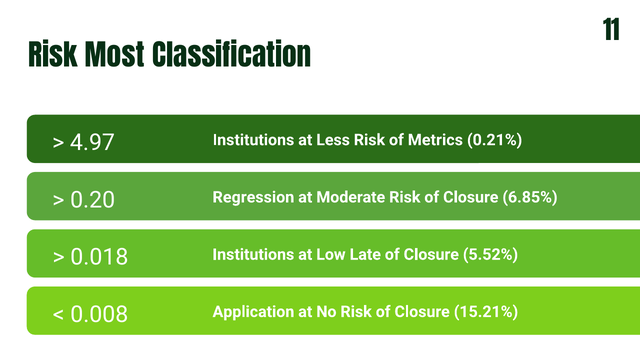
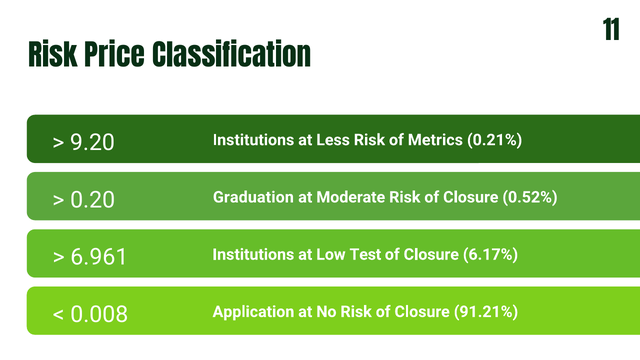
Most: Most -> Price (115, 57)
4.97: 4.97 -> 9.20 (92, 143)
Regression: Regression -> Graduation (253, 197)
6.85%: 6.85% -> 0.52% (530, 197)
0.018: 0.018 -> 6.961 (99, 257)
Late: Late -> Test (365, 254)
5.52%: 5.52% -> 6.17% (490, 254)
15.21%: 15.21% -> 91.21% (486, 312)
